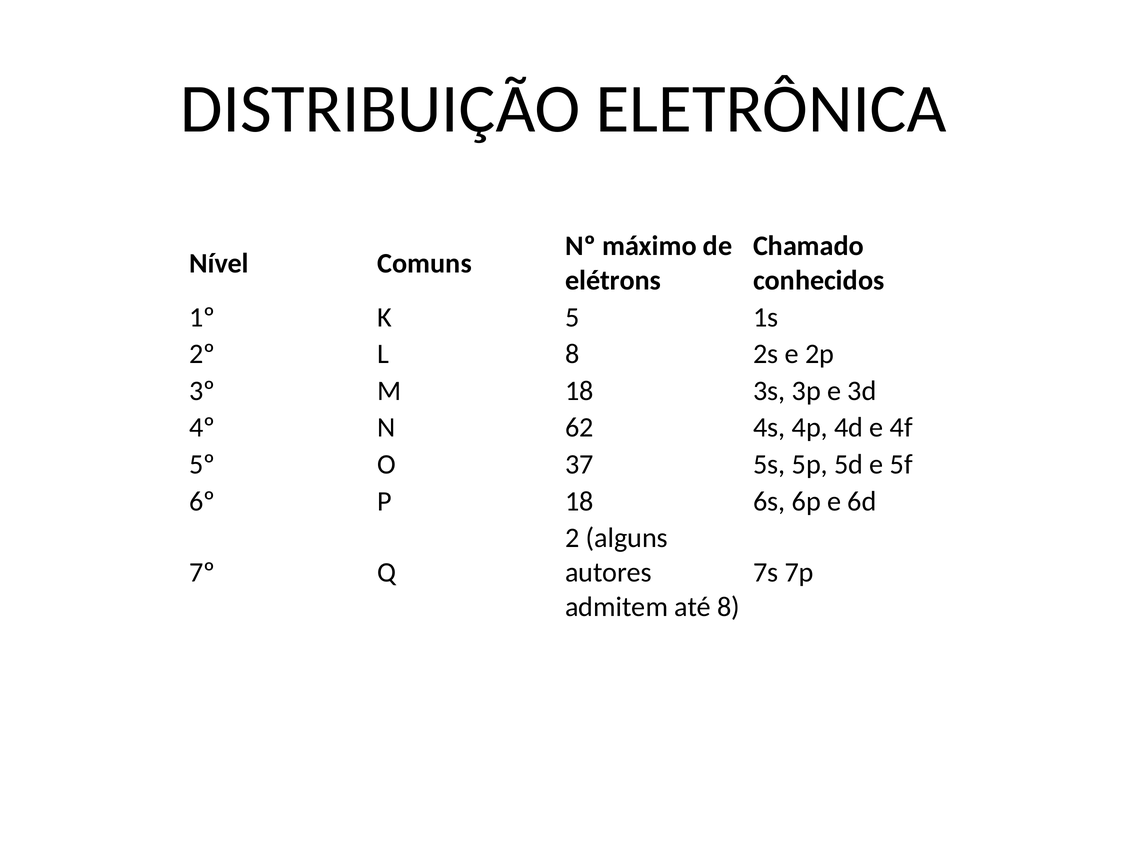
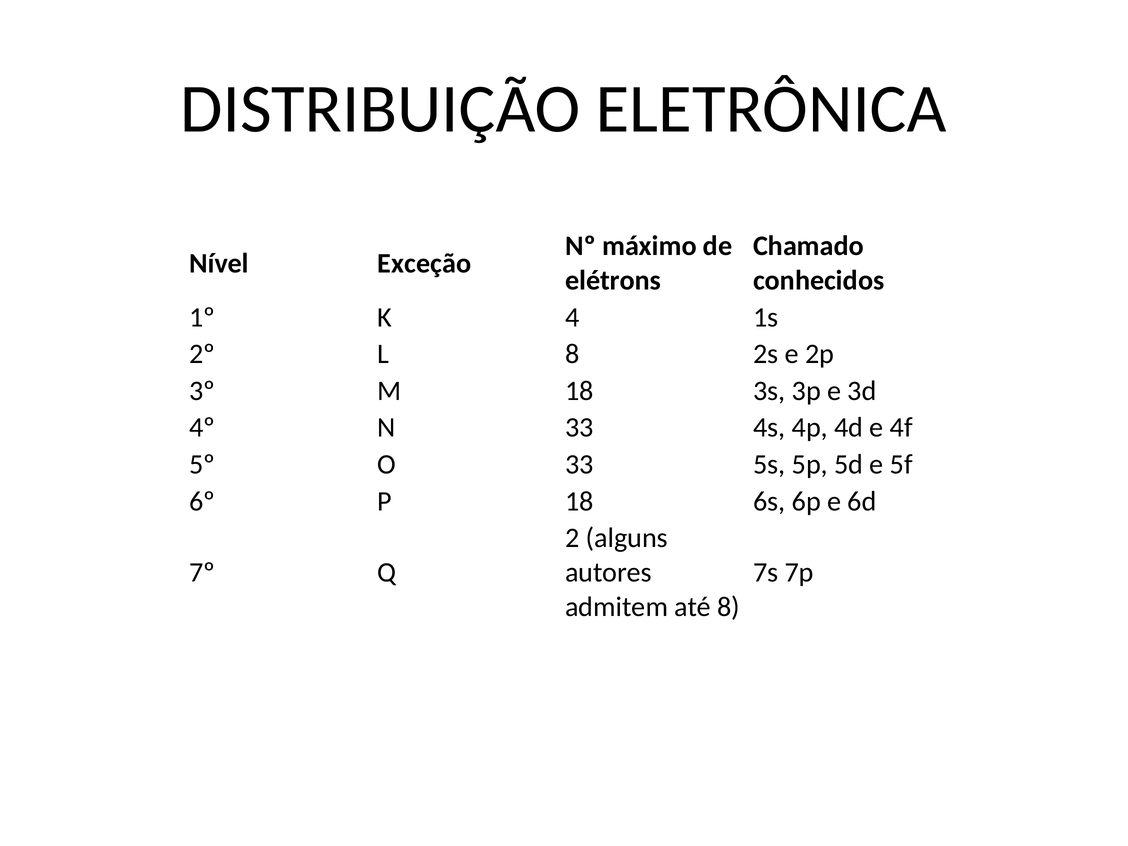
Comuns: Comuns -> Exceção (424, 263)
5: 5 -> 4 (572, 317)
N 62: 62 -> 33 (579, 428)
O 37: 37 -> 33 (579, 464)
